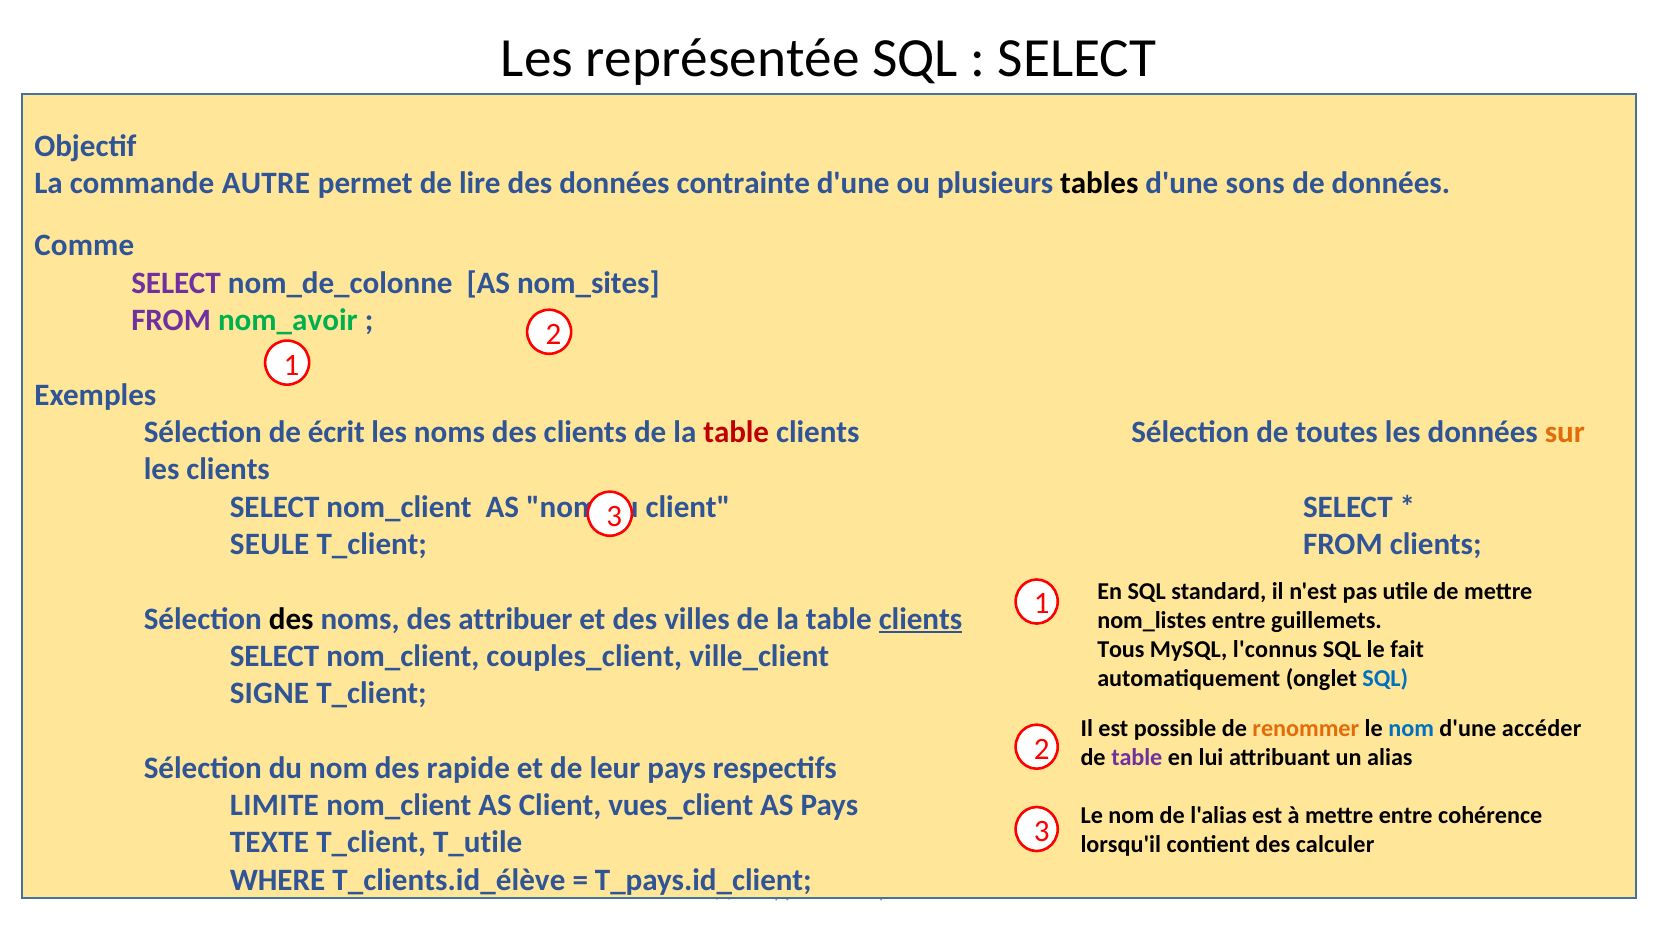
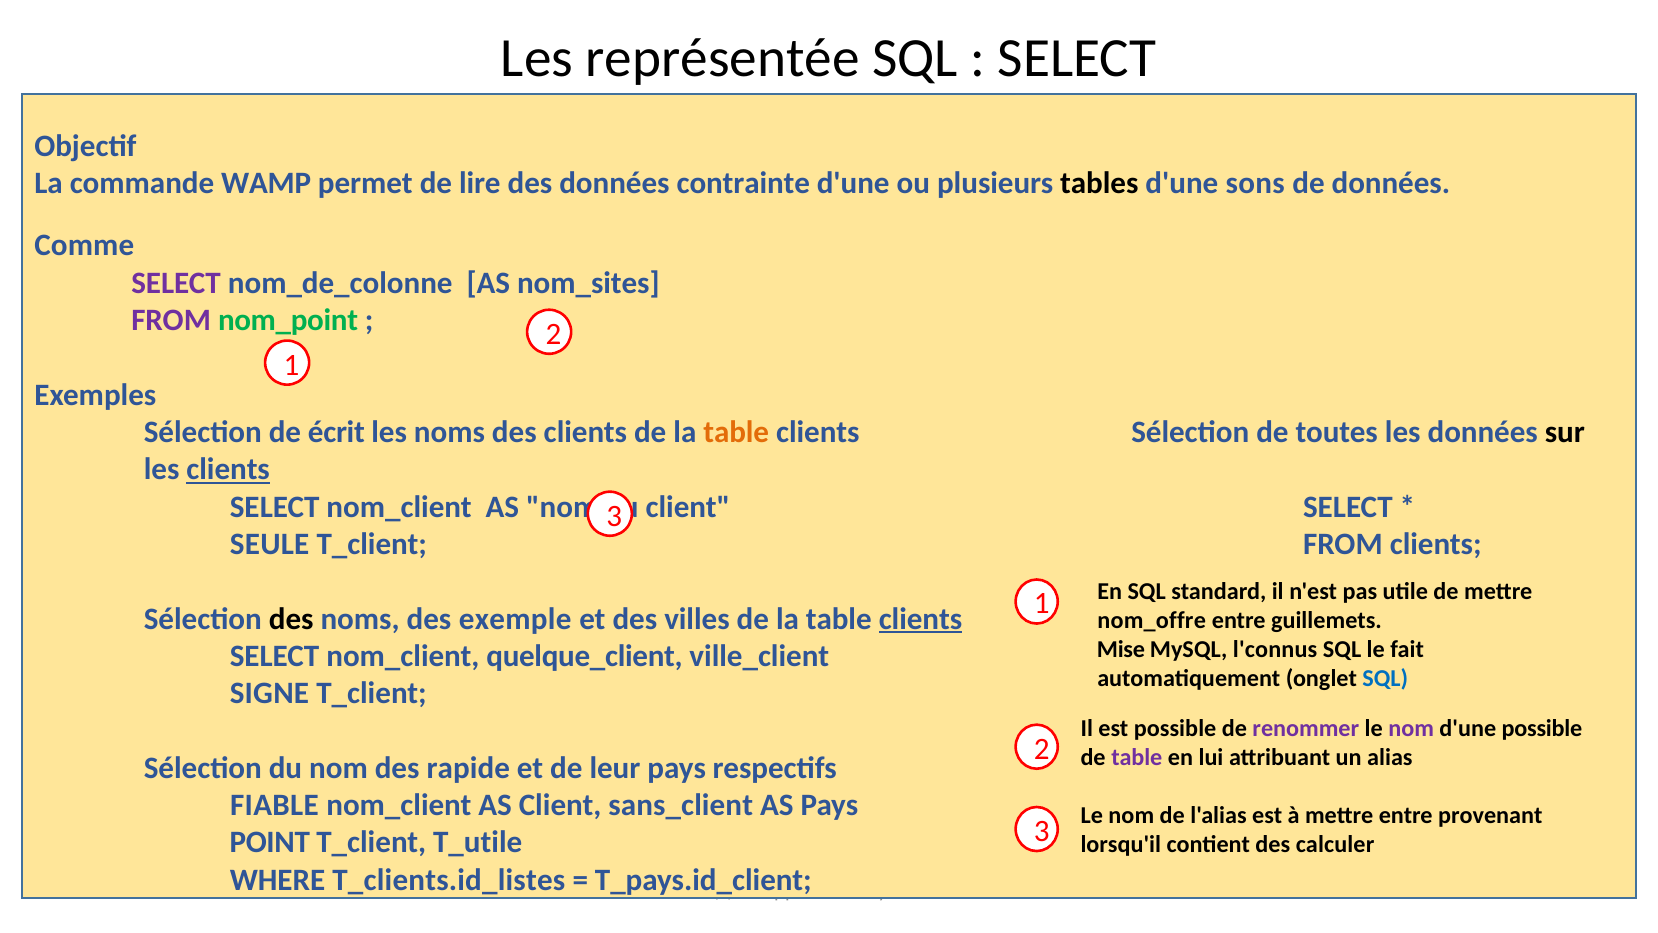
AUTRE: AUTRE -> WAMP (266, 183)
nom_avoir: nom_avoir -> nom_point (288, 320)
table colour: red -> orange (736, 432)
sur colour: orange -> black (1565, 432)
clients underline: none -> present (228, 469)
attribuer: attribuer -> exemple (515, 618)
nom_listes: nom_listes -> nom_offre (1152, 620)
Tous: Tous -> Mise (1121, 649)
couples_client: couples_client -> quelque_client (585, 656)
renommer colour: orange -> purple (1306, 729)
nom colour: blue -> purple (1411, 729)
d'une accéder: accéder -> possible (1542, 729)
LIMITE: LIMITE -> FIABLE (274, 805)
vues_client: vues_client -> sans_client (681, 805)
cohérence: cohérence -> provenant (1490, 816)
TEXTE: TEXTE -> POINT (270, 842)
T_clients.id_élève: T_clients.id_élève -> T_clients.id_listes (449, 880)
